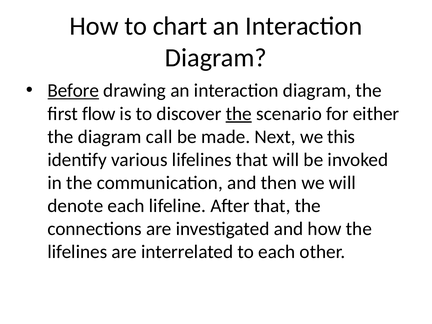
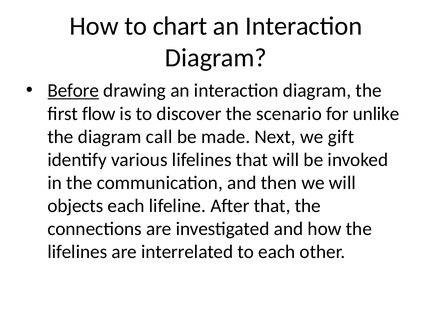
the underline: present -> none (239, 114)
either: either -> unlike (376, 114)
this: this -> gift (341, 137)
denote: denote -> objects (75, 206)
